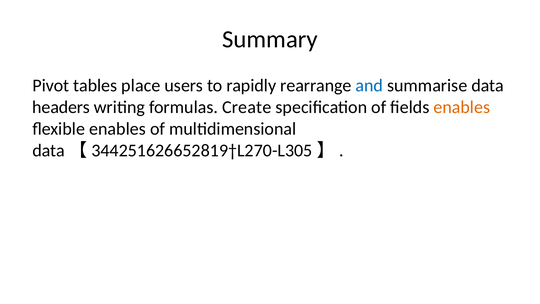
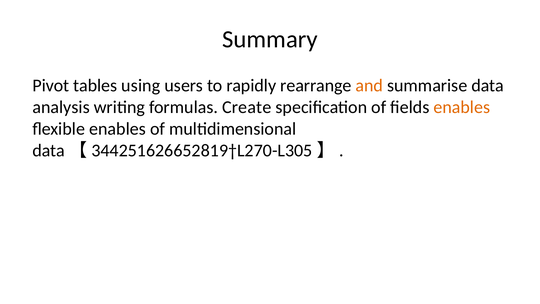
place: place -> using (141, 86)
and colour: blue -> orange (369, 86)
headers: headers -> analysis (61, 107)
